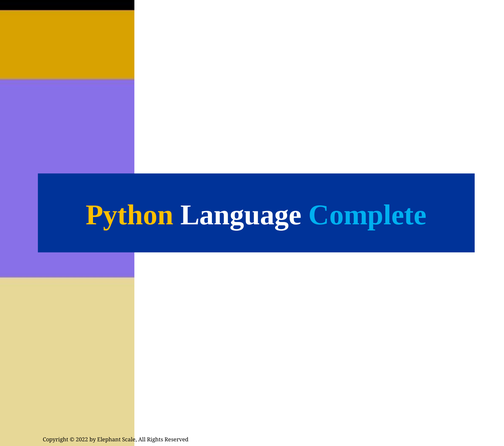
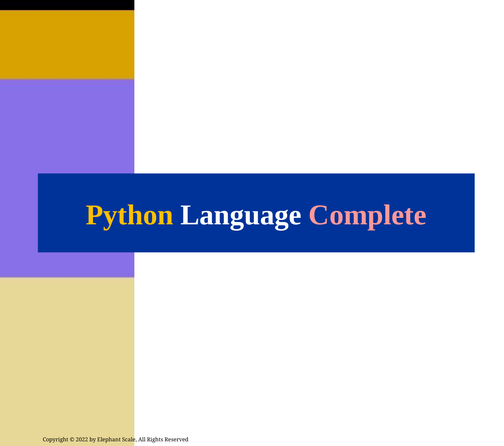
Complete colour: light blue -> pink (368, 215)
